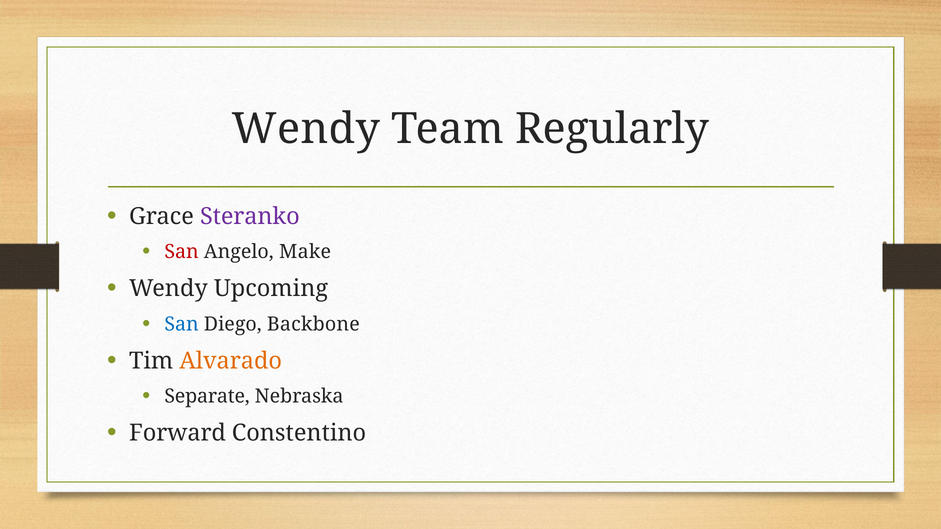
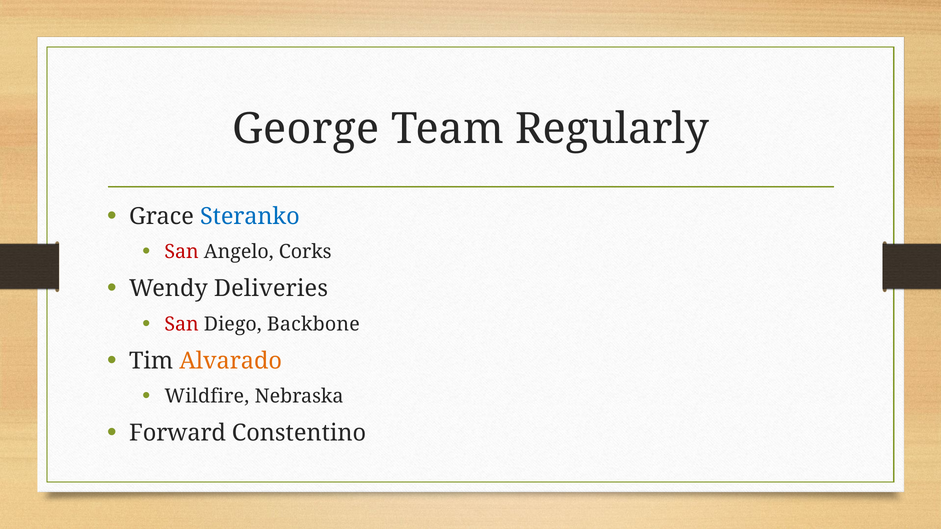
Wendy: Wendy -> George (306, 129)
Steranko colour: purple -> blue (250, 217)
Make: Make -> Corks (305, 252)
Upcoming: Upcoming -> Deliveries (271, 289)
San colour: blue -> red (182, 324)
Separate: Separate -> Wildfire (207, 396)
